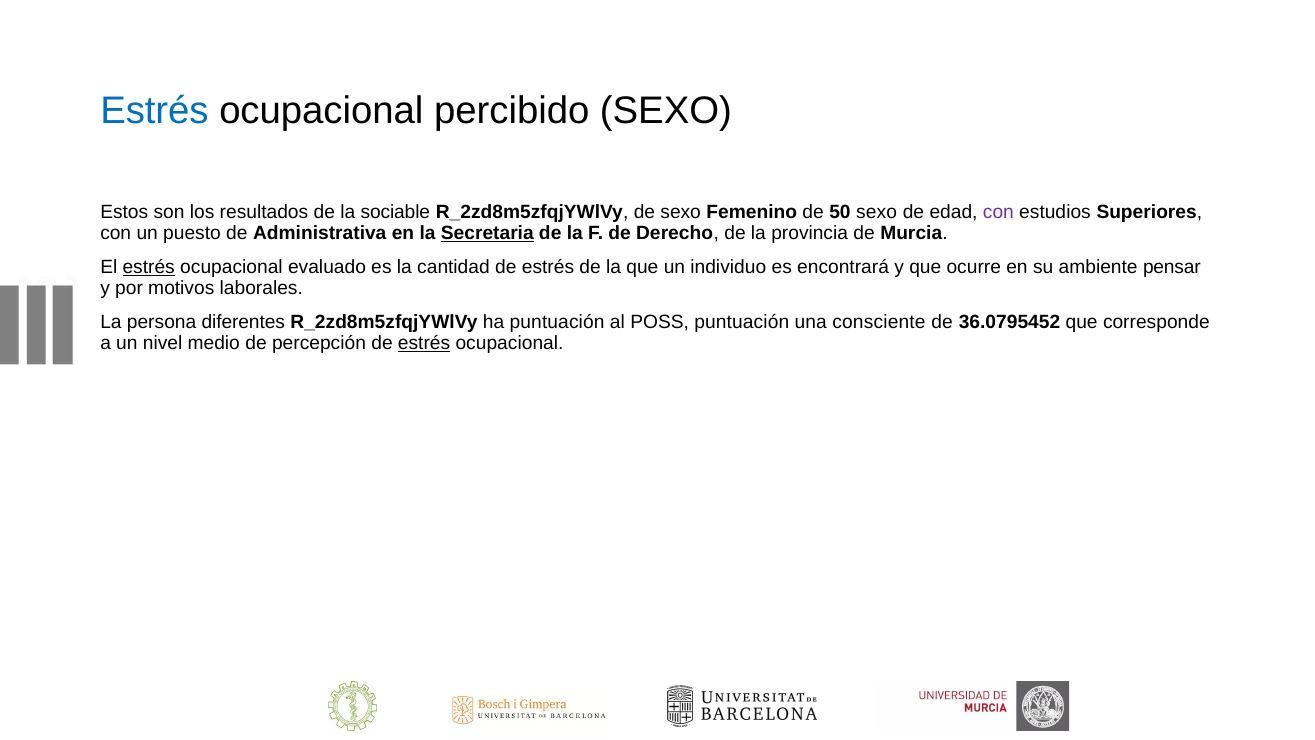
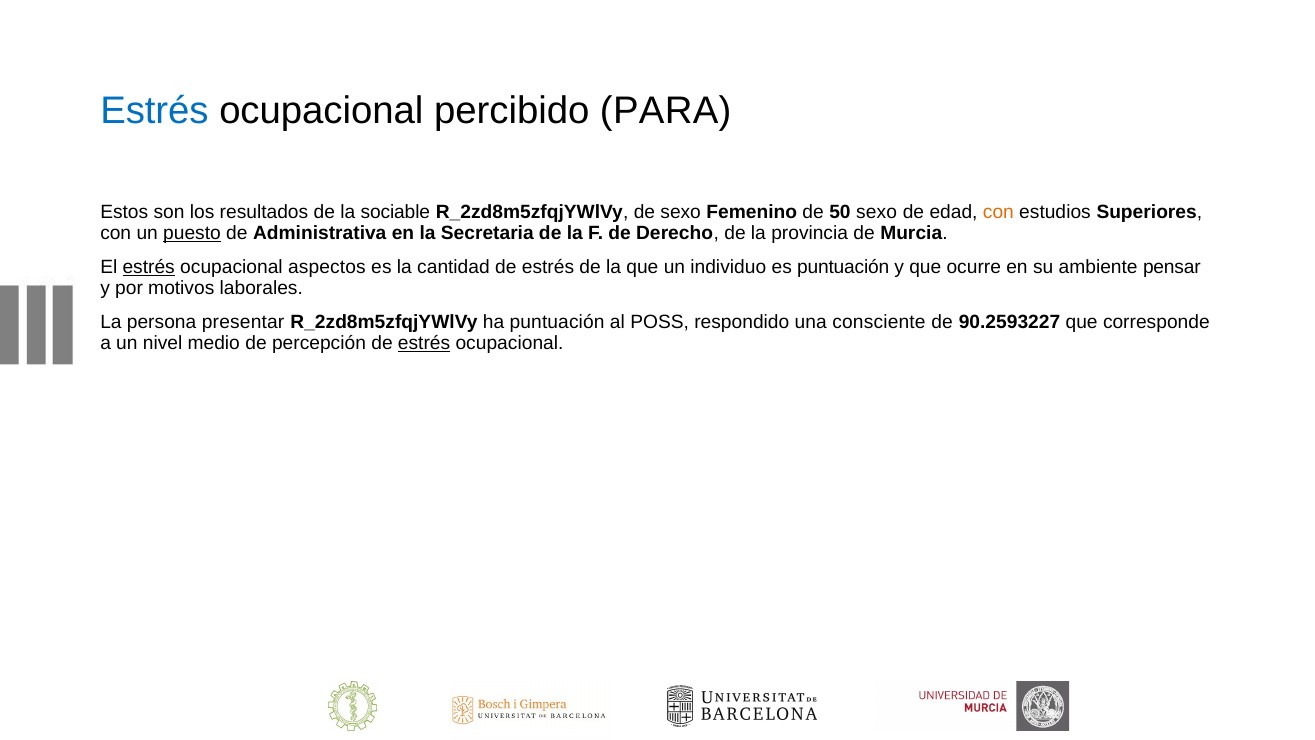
percibido SEXO: SEXO -> PARA (666, 111)
con colour: purple -> orange (998, 212)
puesto underline: none -> present (192, 233)
Secretaria underline: present -> none (487, 233)
evaluado: evaluado -> aspectos (327, 267)
es encontrará: encontrará -> puntuación (843, 267)
diferentes: diferentes -> presentar (243, 322)
POSS puntuación: puntuación -> respondido (742, 322)
36.0795452: 36.0795452 -> 90.2593227 (1010, 322)
